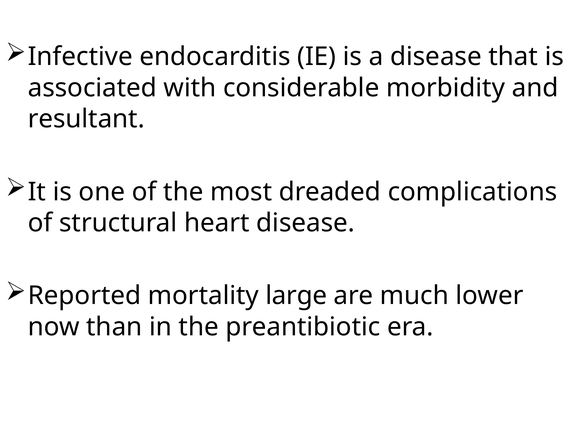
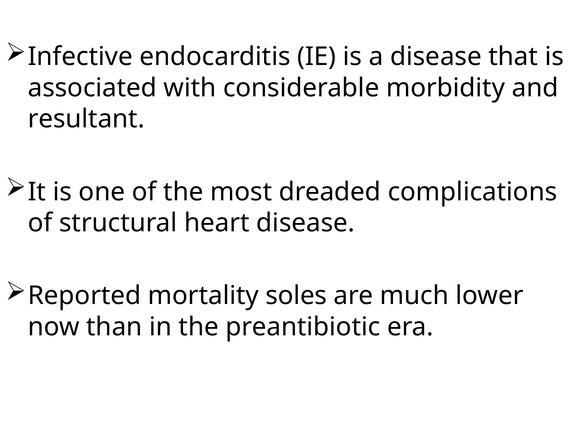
large: large -> soles (296, 296)
